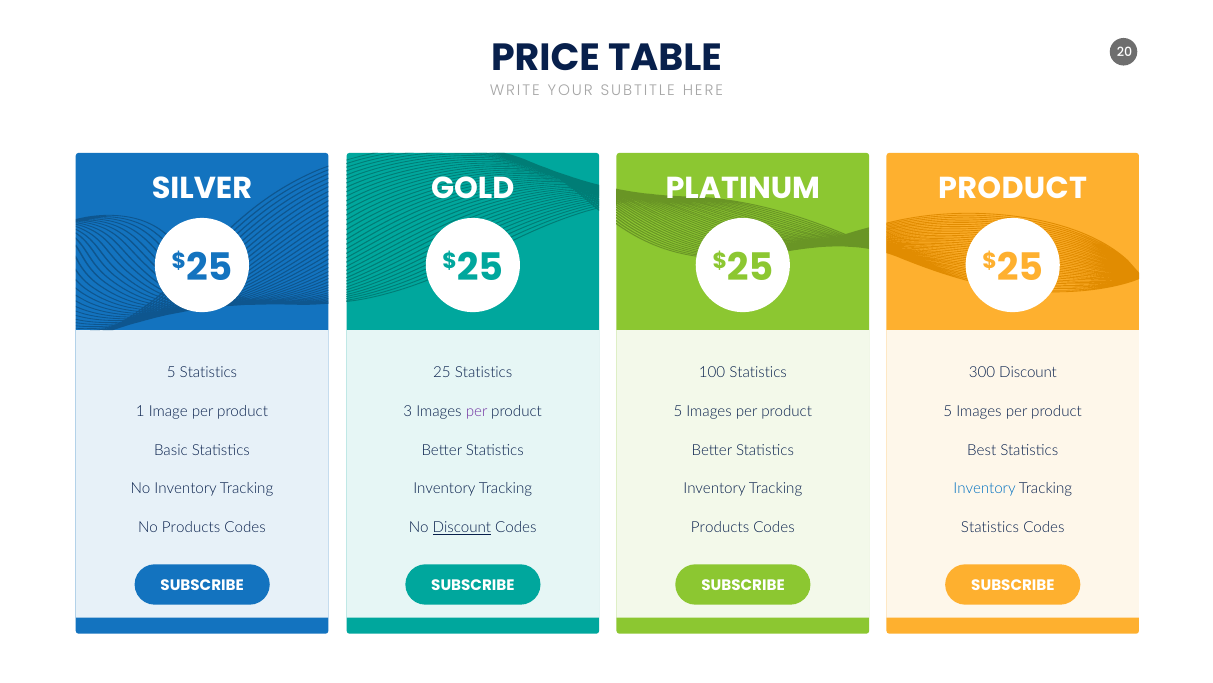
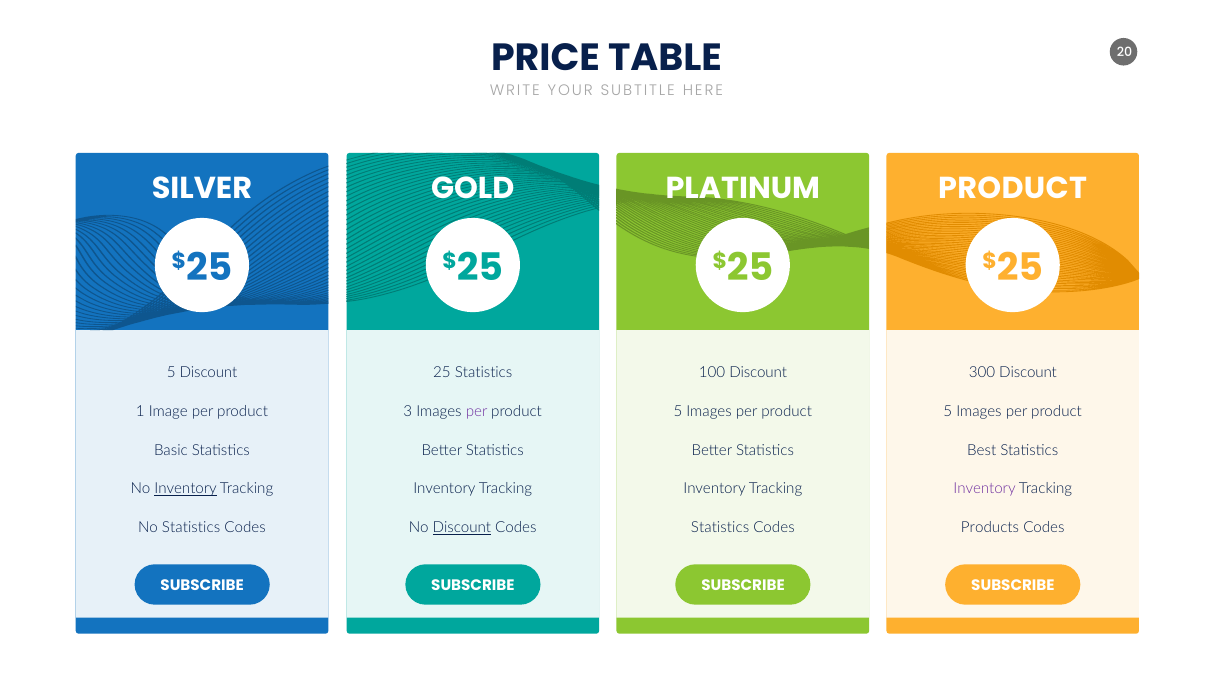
5 Statistics: Statistics -> Discount (208, 373)
100 Statistics: Statistics -> Discount (758, 373)
Inventory underline: none -> present (186, 489)
Inventory colour: blue -> purple (984, 489)
No Products: Products -> Statistics (191, 527)
Products: Products -> Statistics (720, 527)
Statistics: Statistics -> Products (990, 527)
